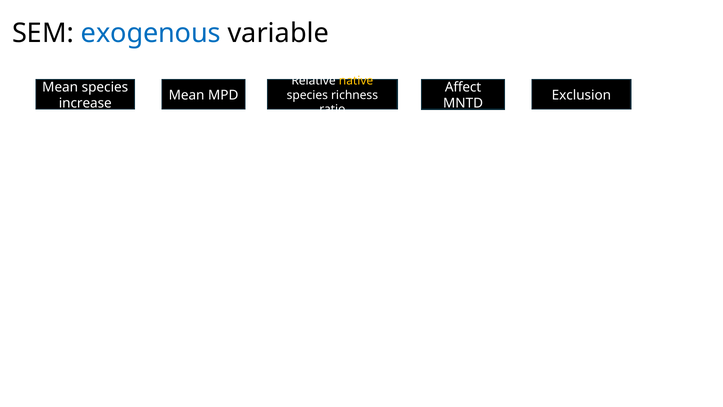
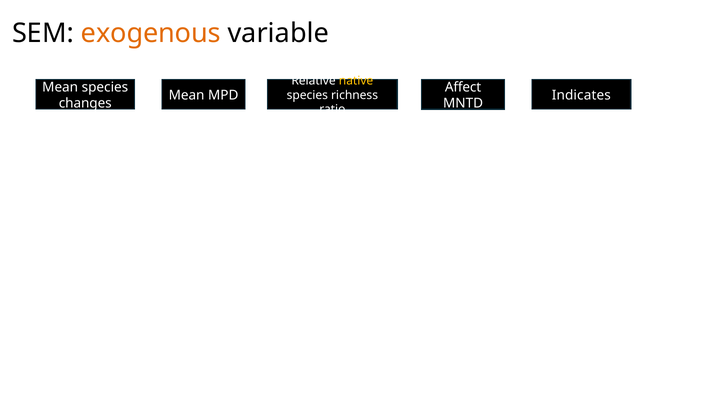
exogenous colour: blue -> orange (151, 33)
Exclusion: Exclusion -> Indicates (581, 95)
increase: increase -> changes (85, 103)
